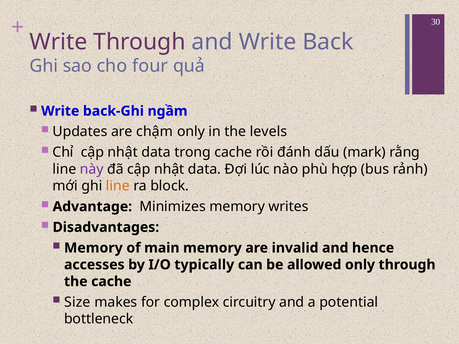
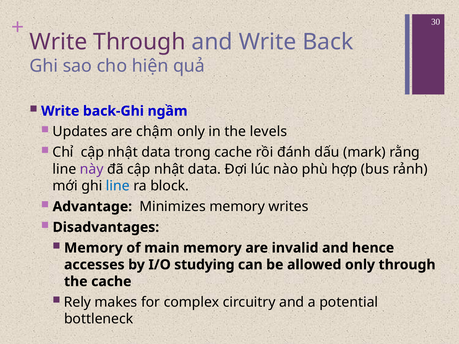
four: four -> hiện (150, 66)
line colour: orange -> blue (118, 186)
typically: typically -> studying (204, 265)
Size: Size -> Rely (77, 302)
